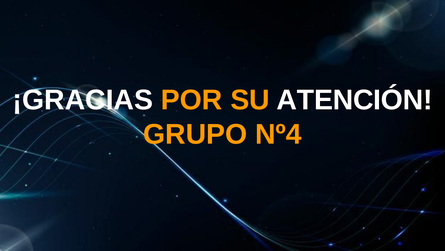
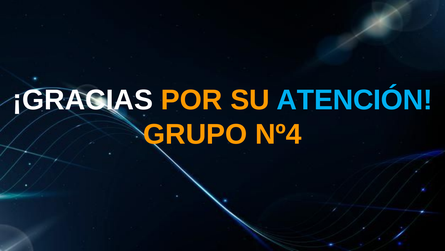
ATENCIÓN colour: white -> light blue (355, 100)
